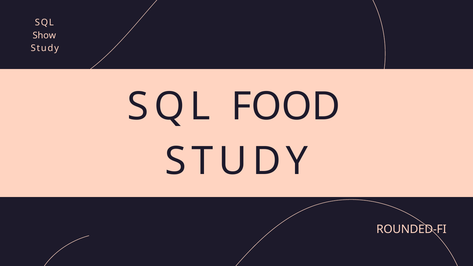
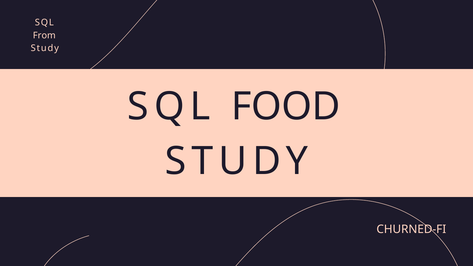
Show: Show -> From (44, 35)
ROUNDED-FI: ROUNDED-FI -> CHURNED-FI (411, 229)
